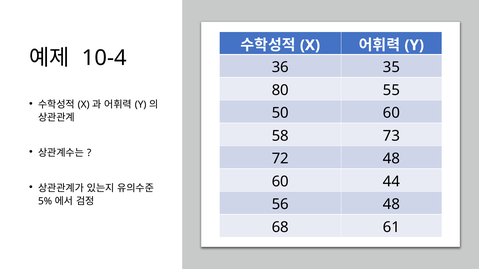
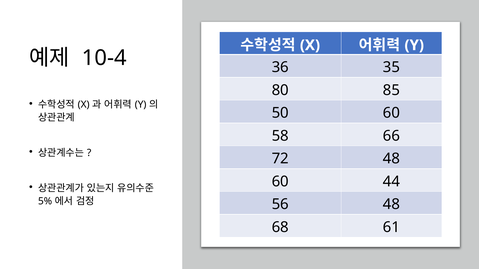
55: 55 -> 85 (391, 90)
73: 73 -> 66 (391, 136)
